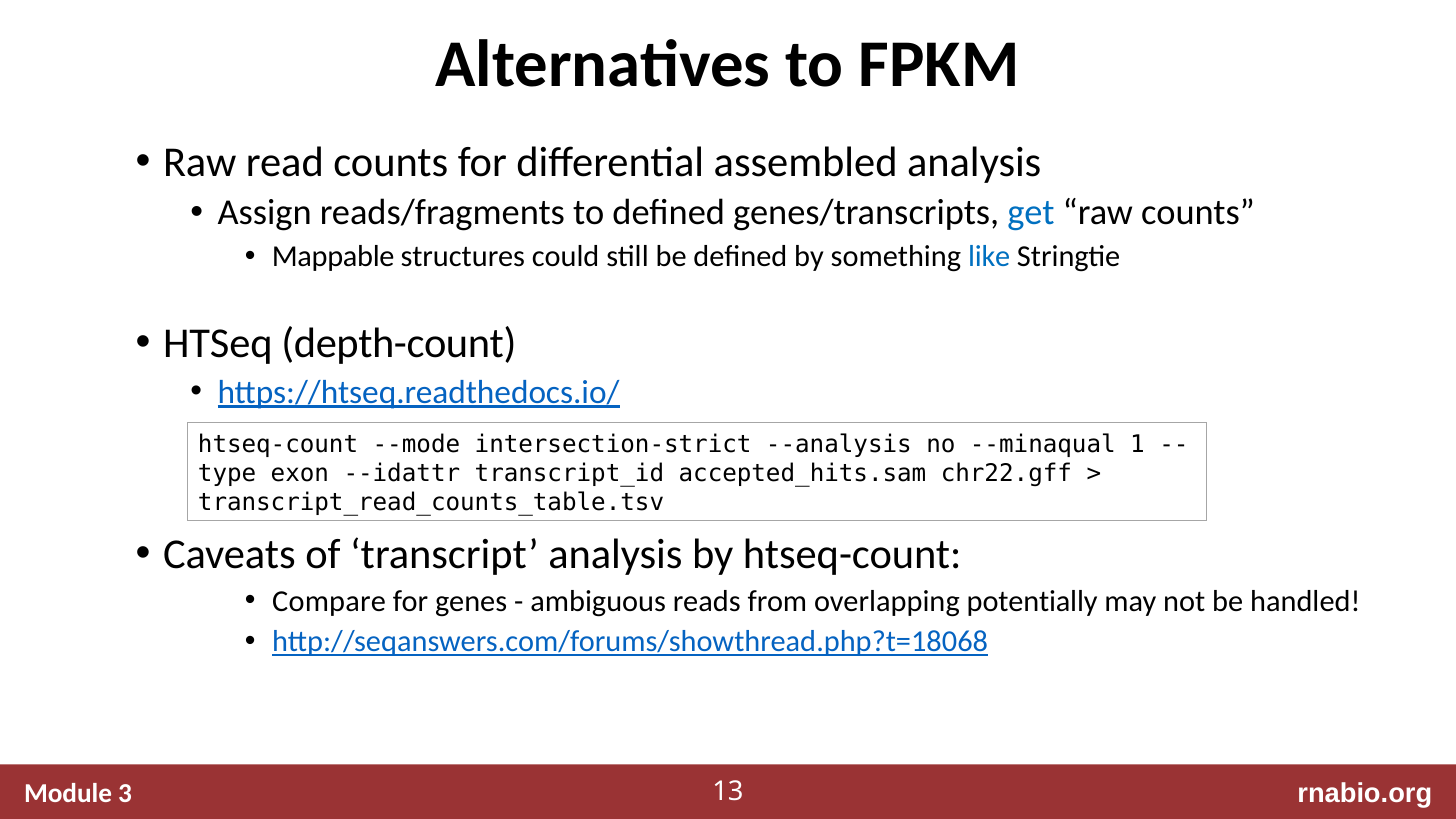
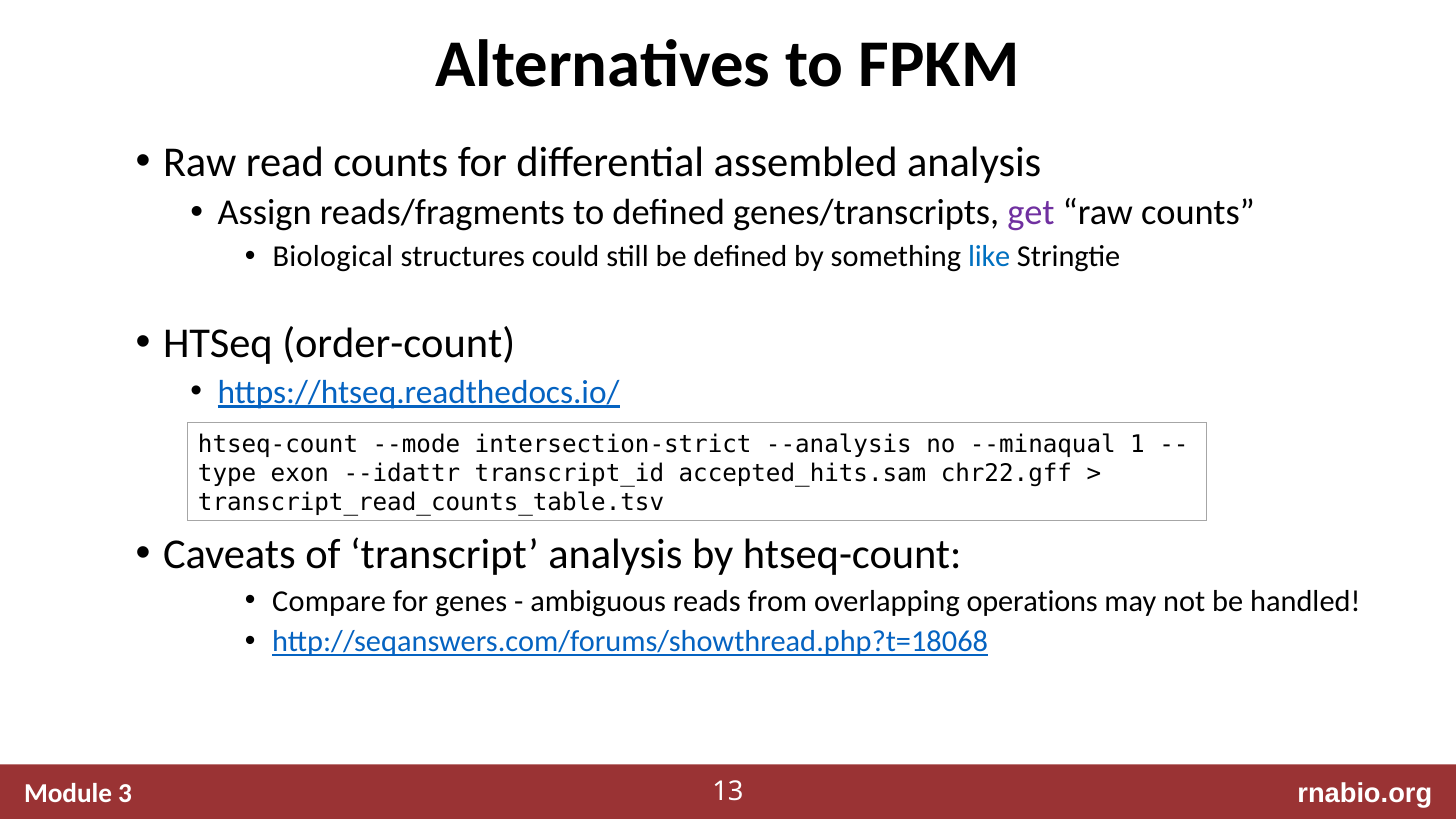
get colour: blue -> purple (1031, 213)
Mappable: Mappable -> Biological (333, 256)
depth-count: depth-count -> order-count (399, 343)
potentially: potentially -> operations (1032, 601)
